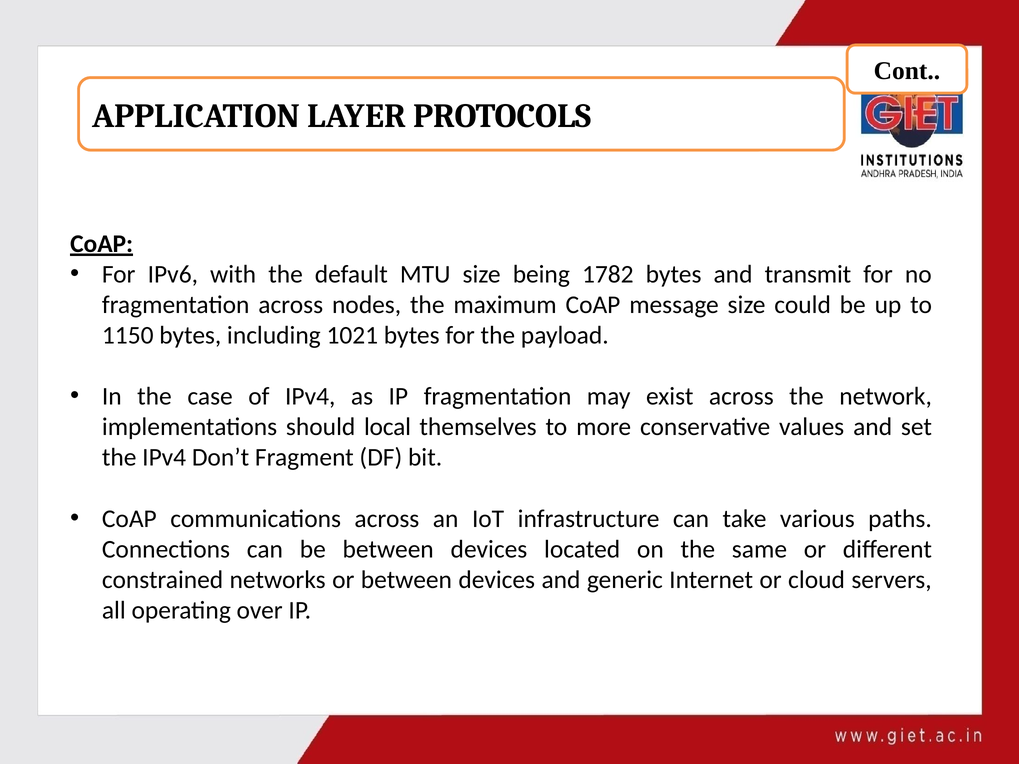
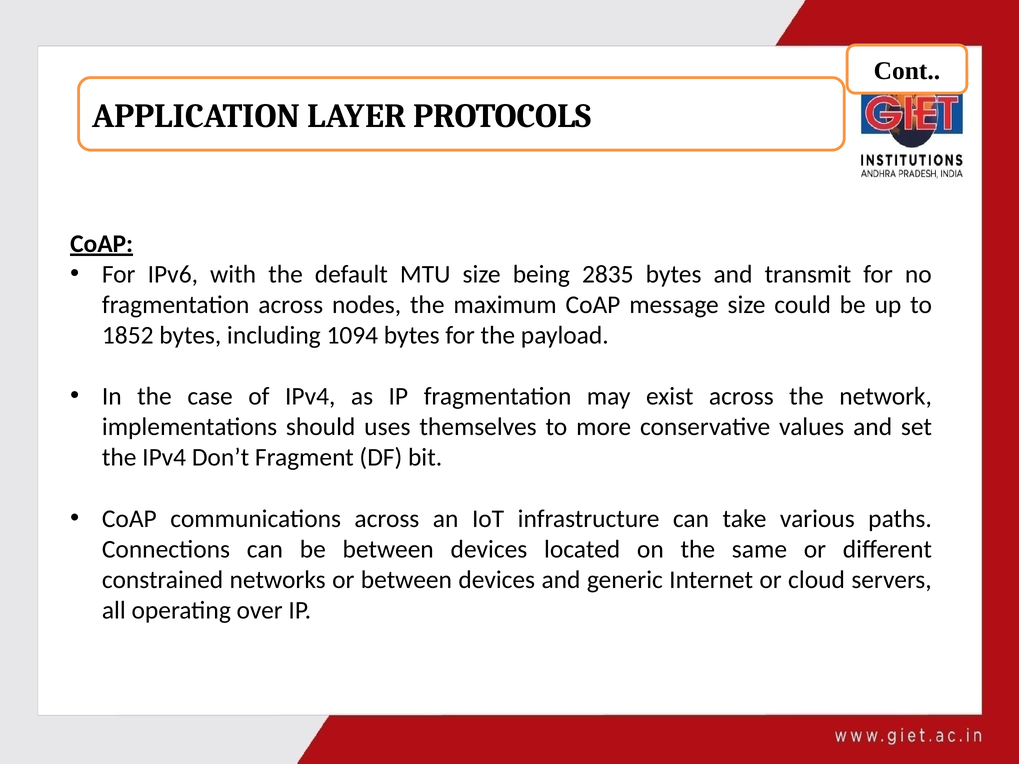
1782: 1782 -> 2835 (608, 274)
1150: 1150 -> 1852 (128, 335)
1021: 1021 -> 1094 (352, 335)
local: local -> uses (387, 427)
